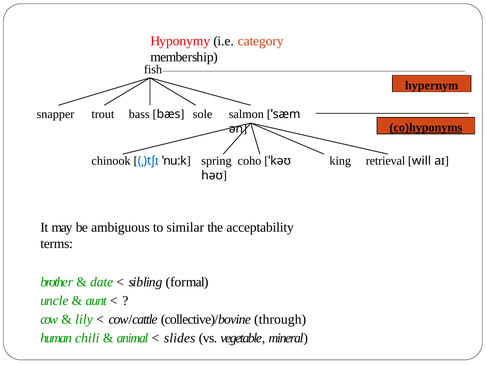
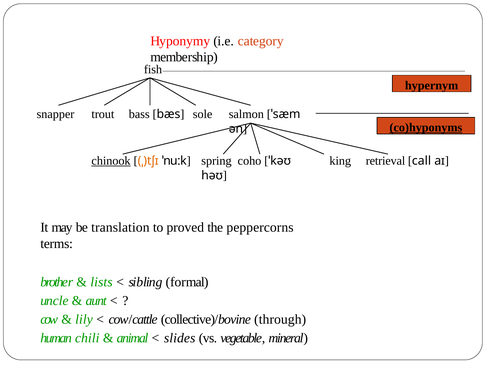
chinook underline: none -> present (111, 161)
ˌ)tʃɪ colour: blue -> orange (148, 161)
will: will -> call (421, 161)
ambiguous: ambiguous -> translation (120, 227)
similar: similar -> proved (185, 227)
acceptability: acceptability -> peppercorns (260, 227)
date: date -> lists (101, 282)
